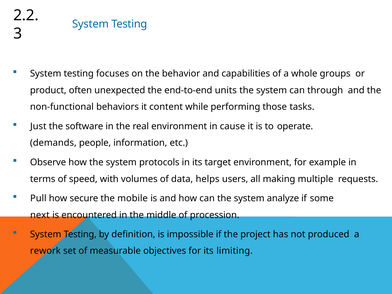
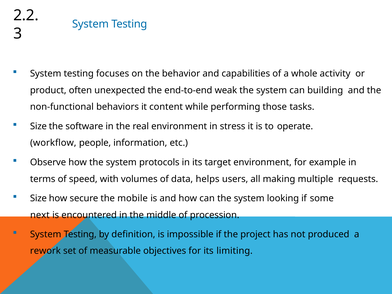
groups: groups -> activity (335, 74)
units: units -> weak (226, 90)
through: through -> building (325, 90)
Just: Just -> Size (38, 126)
cause: cause -> stress (233, 126)
demands: demands -> workflow (53, 143)
Pull: Pull -> Size (38, 198)
analyze: analyze -> looking (283, 198)
